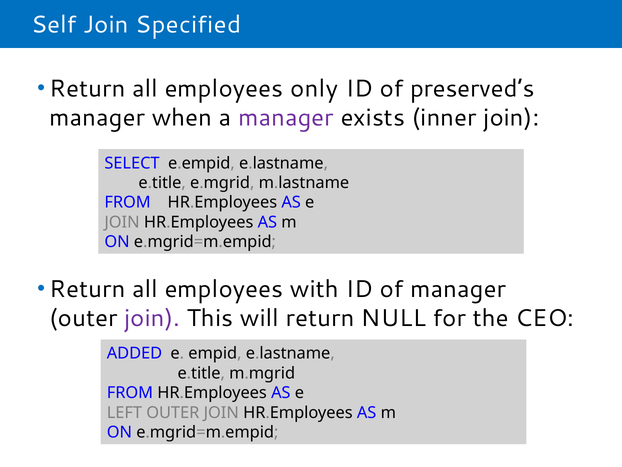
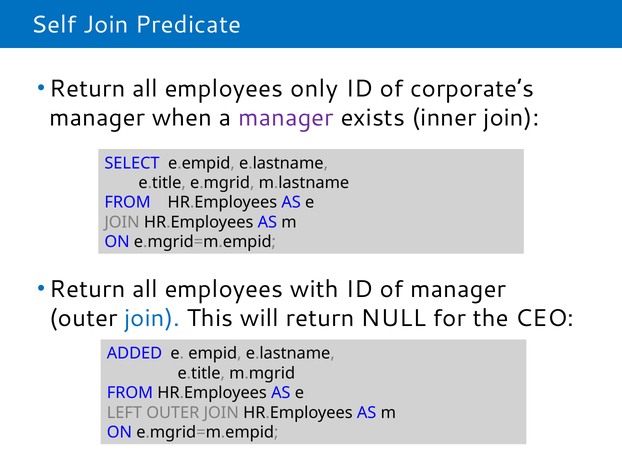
Specified: Specified -> Predicate (188, 25)
preserved’s: preserved’s -> corporate’s (472, 89)
join colour: purple -> blue (152, 318)
